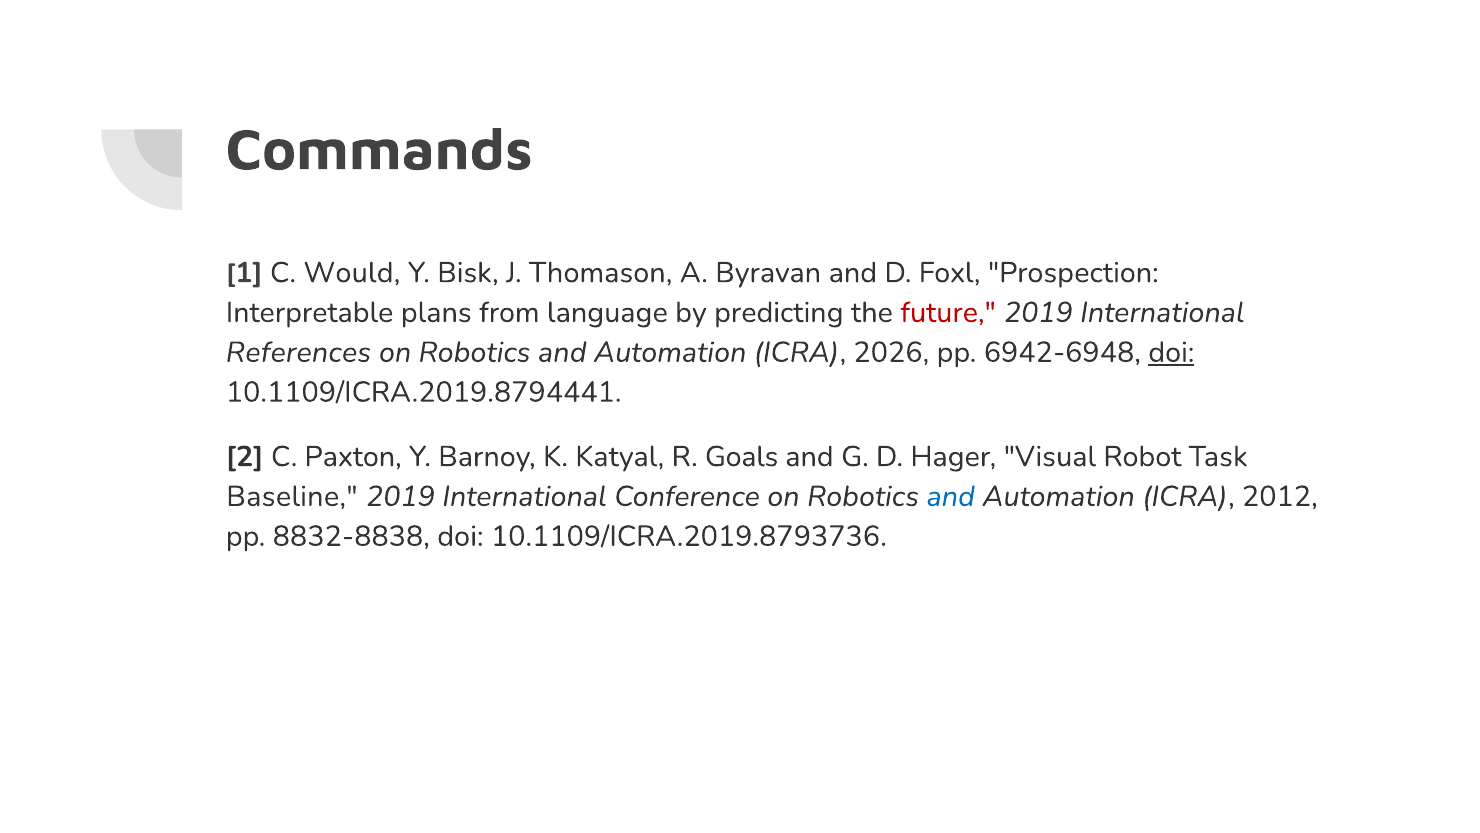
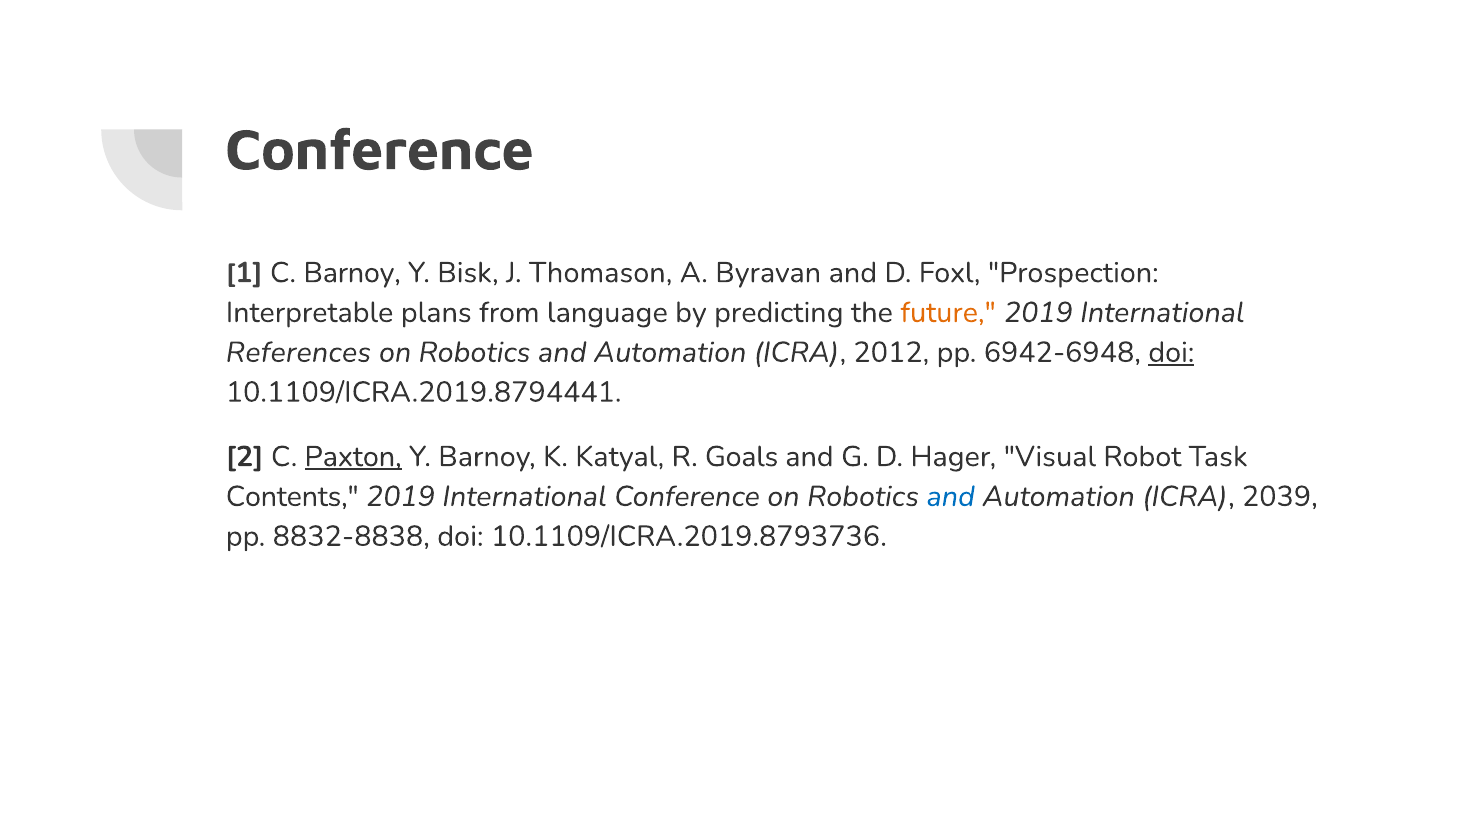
Commands: Commands -> Conference (380, 150)
C Would: Would -> Barnoy (352, 273)
future colour: red -> orange (948, 312)
2026: 2026 -> 2012 (891, 352)
Paxton underline: none -> present (353, 456)
Baseline: Baseline -> Contents (292, 496)
2012: 2012 -> 2039 (1280, 496)
